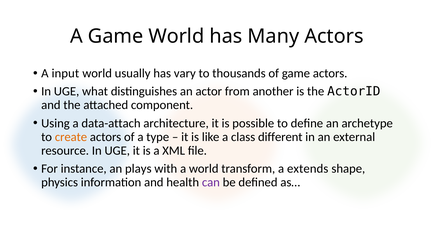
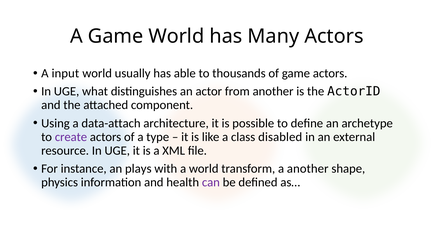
vary: vary -> able (185, 73)
create colour: orange -> purple (71, 137)
different: different -> disabled (280, 137)
a extends: extends -> another (308, 169)
